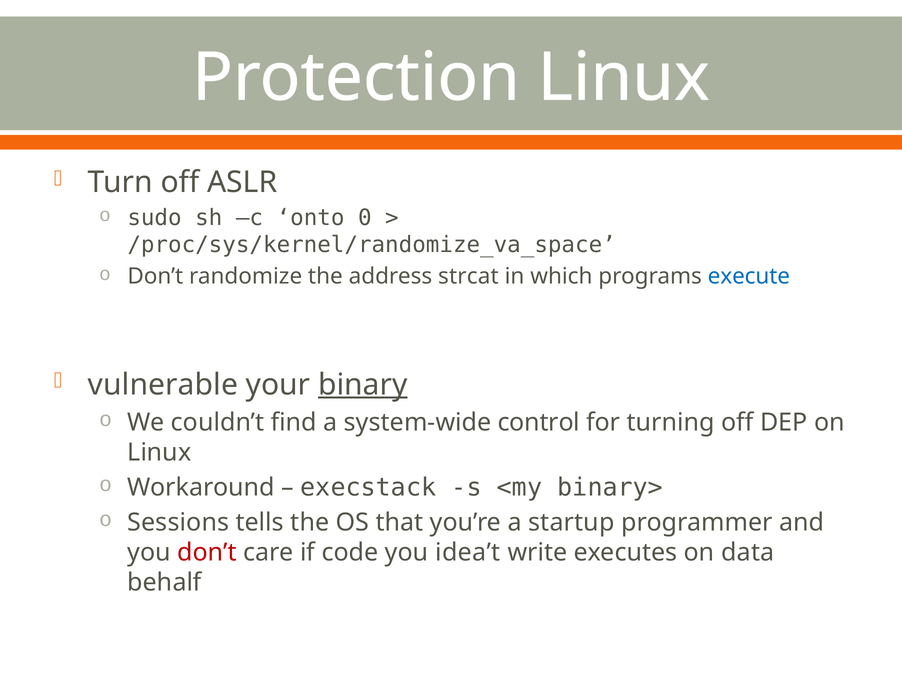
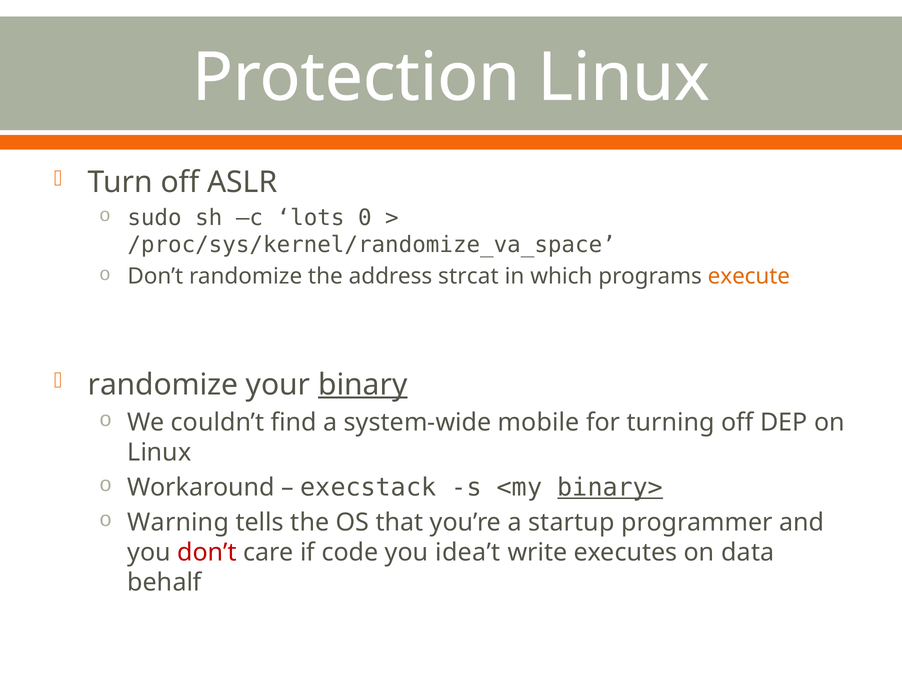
onto: onto -> lots (311, 218)
execute colour: blue -> orange (749, 277)
vulnerable: vulnerable -> randomize (163, 385)
control: control -> mobile (539, 423)
binary> underline: none -> present (610, 488)
Sessions: Sessions -> Warning (178, 523)
